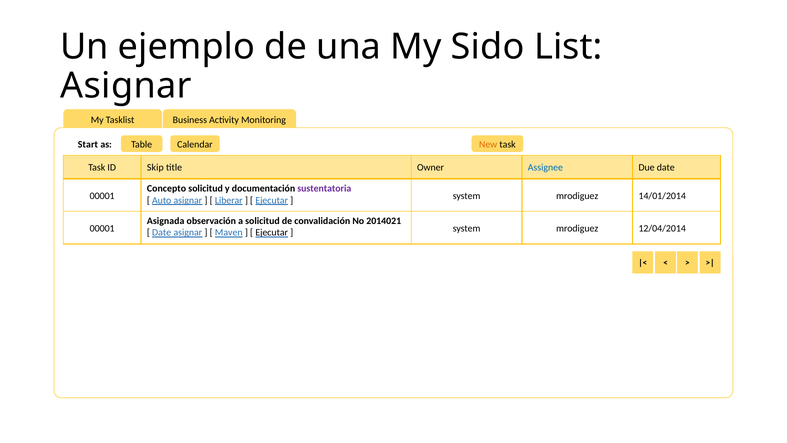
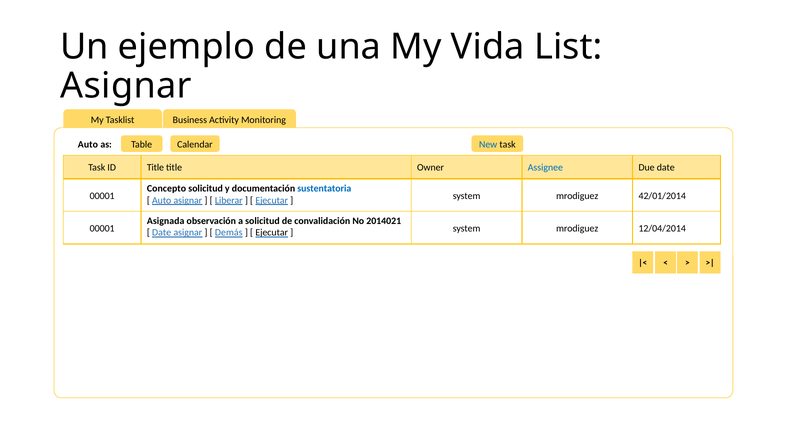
Sido: Sido -> Vida (488, 47)
Start: Start -> Auto (88, 144)
New colour: orange -> blue (488, 144)
ID Skip: Skip -> Title (155, 167)
sustentatoria colour: purple -> blue (324, 188)
14/01/2014: 14/01/2014 -> 42/01/2014 (662, 196)
Maven: Maven -> Demás (229, 232)
